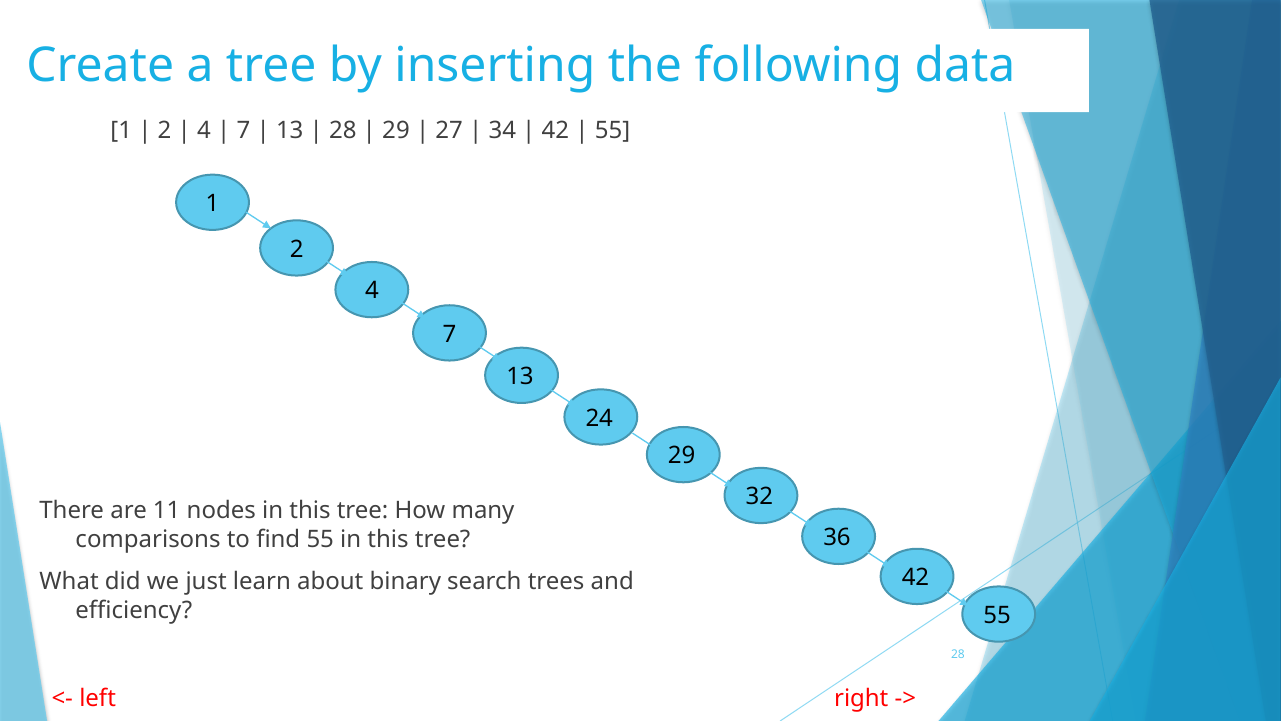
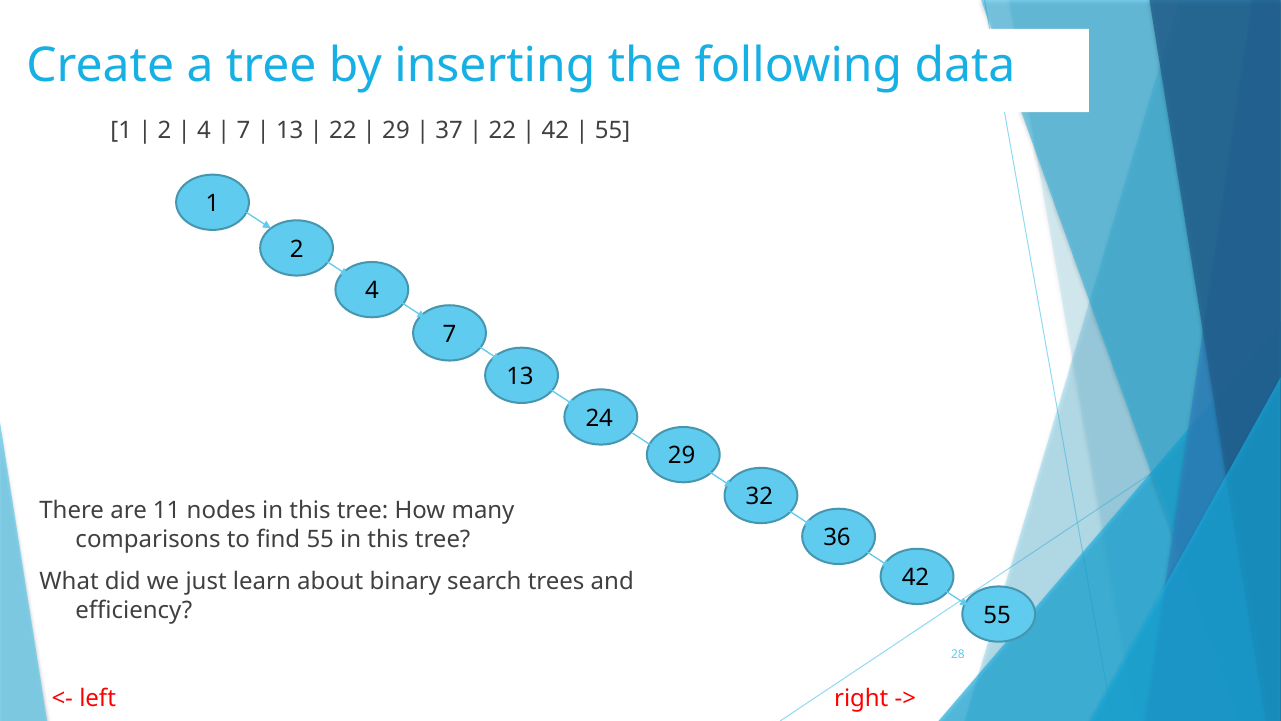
28: 28 -> 22 (343, 131)
27: 27 -> 37 (449, 131)
34: 34 -> 22 (502, 131)
